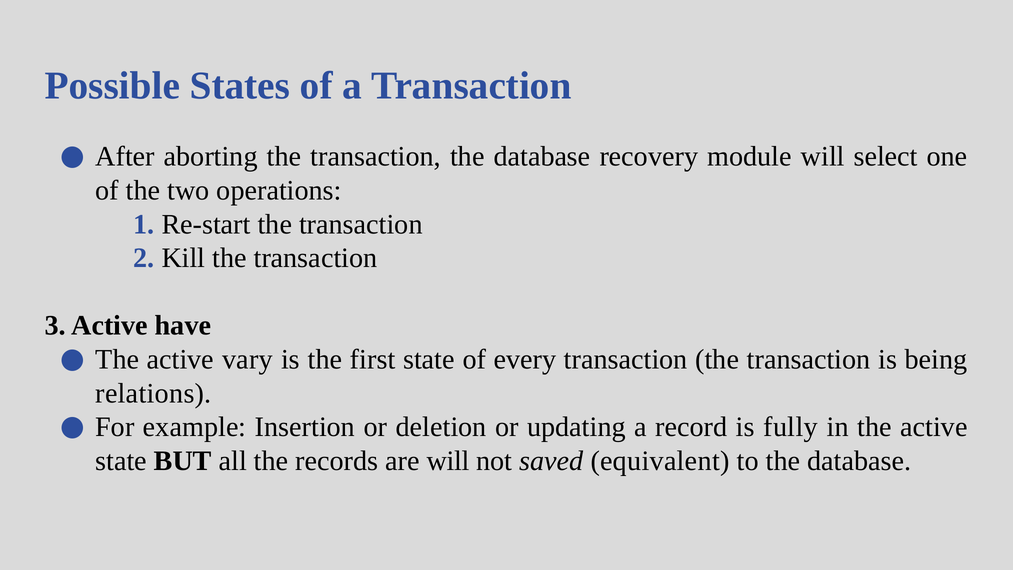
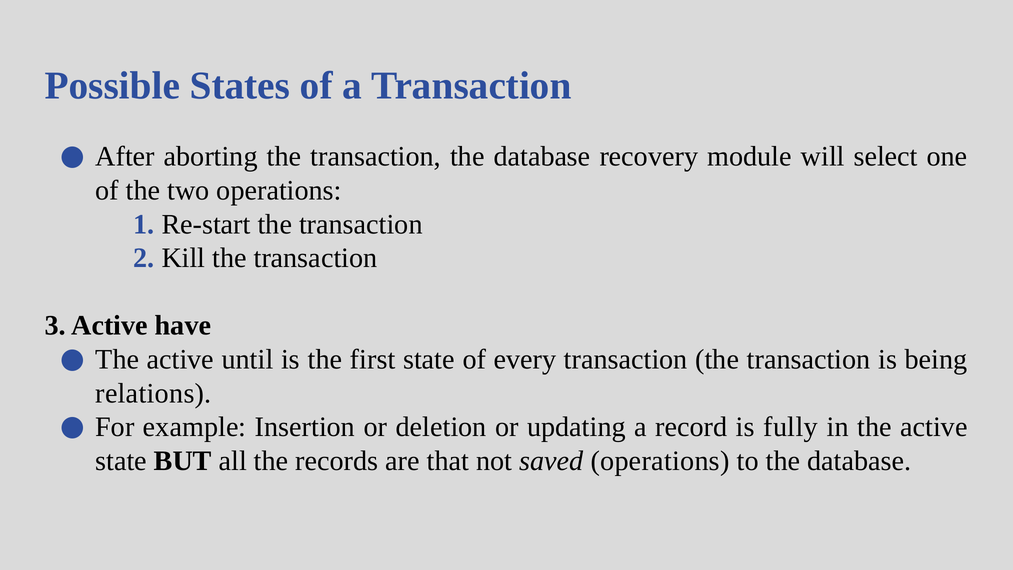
vary: vary -> until (248, 359)
are will: will -> that (448, 461)
saved equivalent: equivalent -> operations (660, 461)
